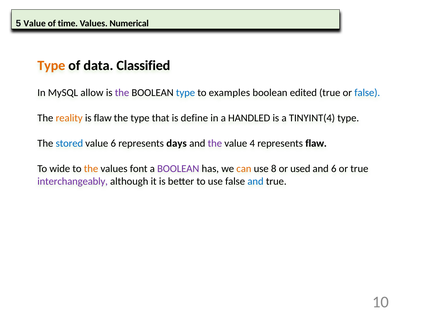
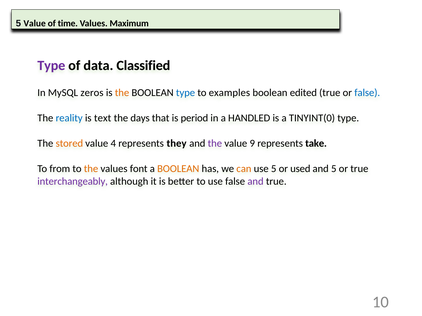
Numerical: Numerical -> Maximum (129, 24)
Type colour: orange -> purple (51, 66)
allow: allow -> zeros (92, 93)
the colour: purple -> orange (122, 93)
reality colour: orange -> blue (69, 118)
is flaw: flaw -> text (103, 118)
the type: type -> days (140, 118)
define: define -> period (194, 118)
TINYINT(4: TINYINT(4 -> TINYINT(0 (312, 118)
stored colour: blue -> orange (69, 144)
value 6: 6 -> 4 (113, 144)
days: days -> they (177, 144)
4: 4 -> 9 (252, 144)
represents flaw: flaw -> take (316, 144)
wide: wide -> from (60, 169)
BOOLEAN colour: purple -> orange (178, 169)
use 8: 8 -> 5 (274, 169)
and 6: 6 -> 5 (334, 169)
and colour: blue -> purple (255, 182)
